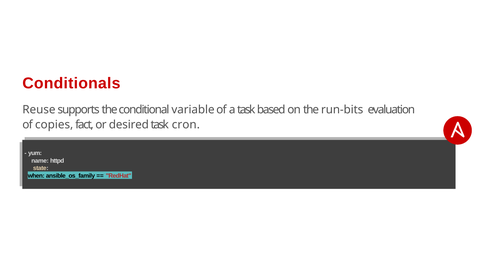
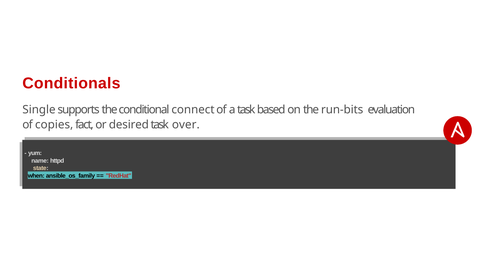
Reuse: Reuse -> Single (39, 110)
variable: variable -> connect (193, 110)
cron: cron -> over (186, 125)
